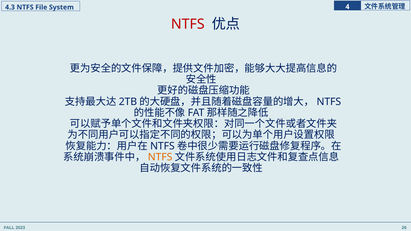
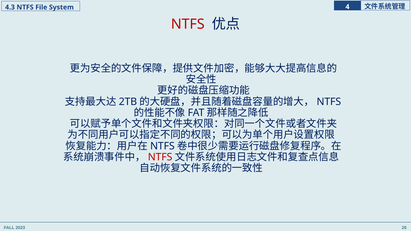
NTFS colour: orange -> red (160, 157)
